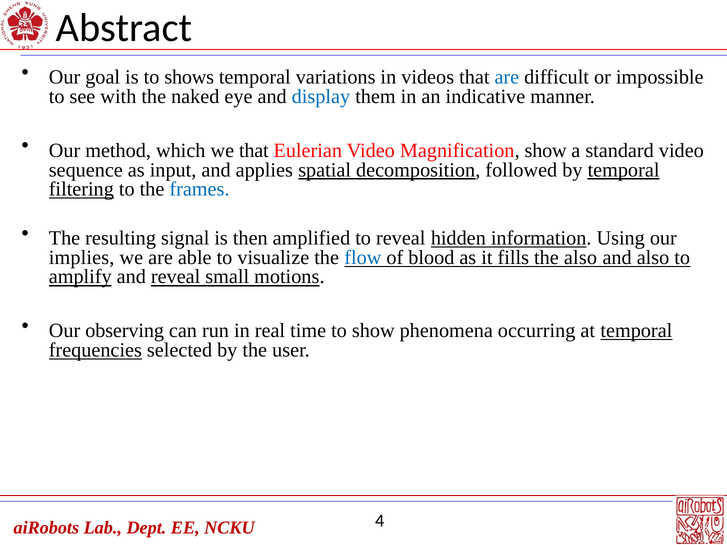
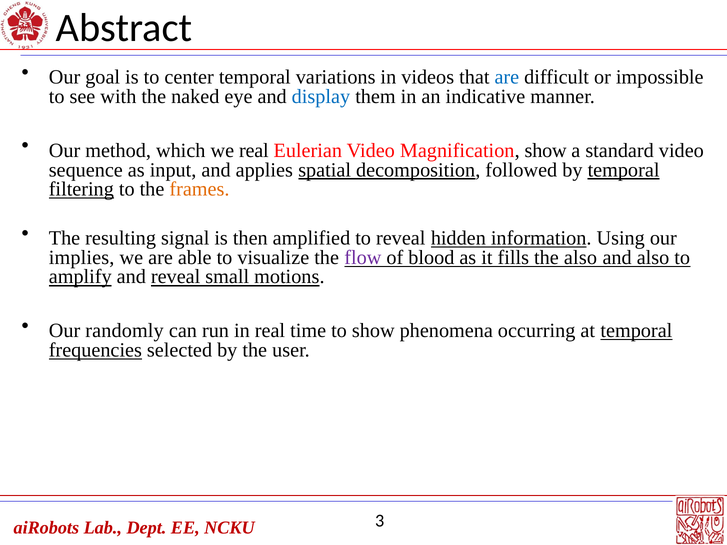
shows: shows -> center (189, 77)
we that: that -> real (254, 151)
frames colour: blue -> orange (199, 189)
flow colour: blue -> purple (363, 258)
observing: observing -> randomly (125, 331)
4: 4 -> 3 (380, 521)
